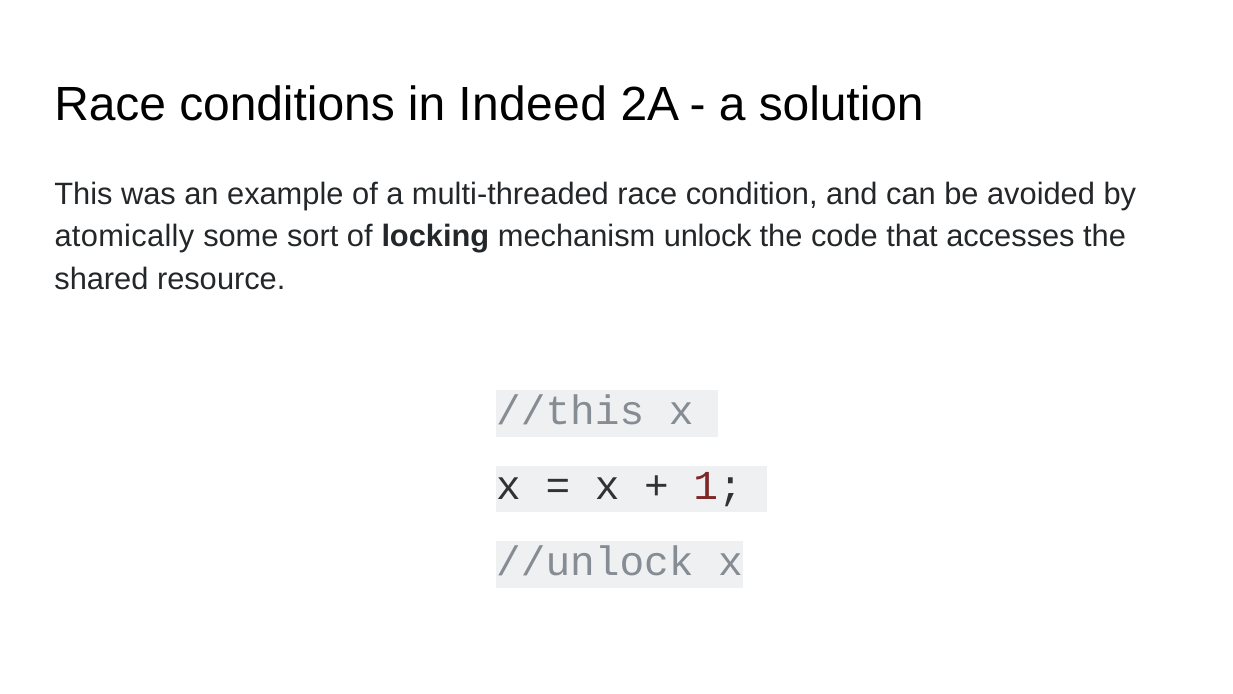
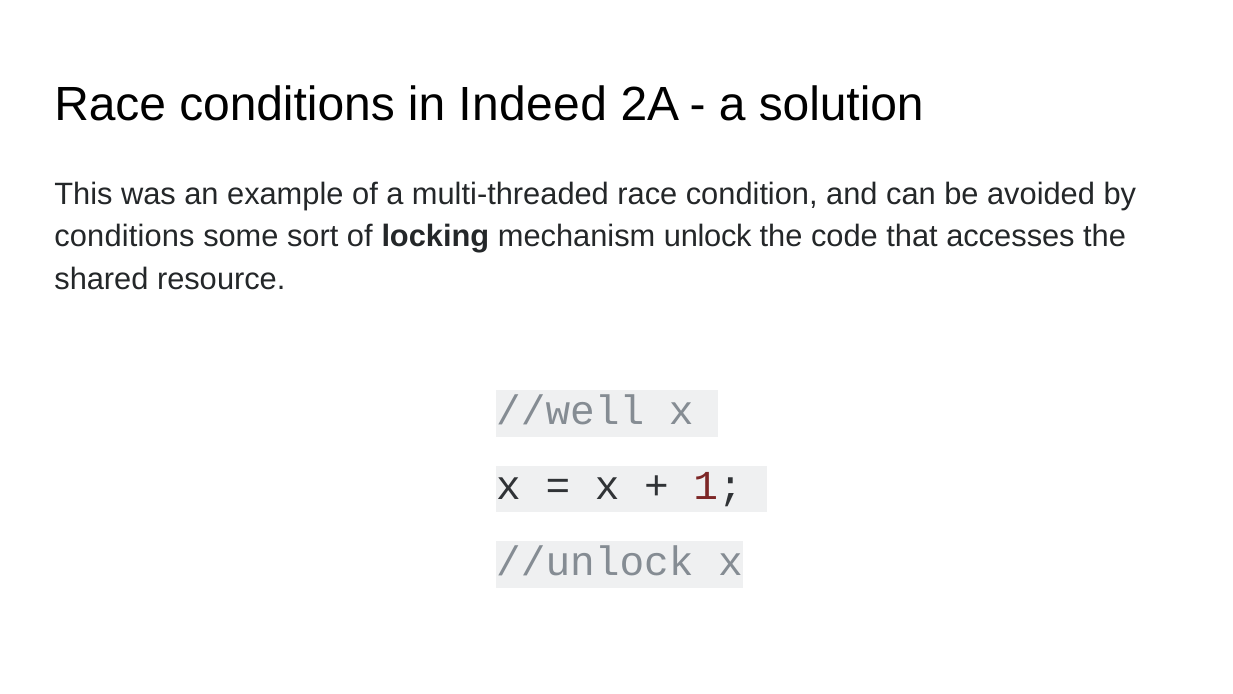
atomically: atomically -> conditions (124, 236)
//this: //this -> //well (570, 410)
